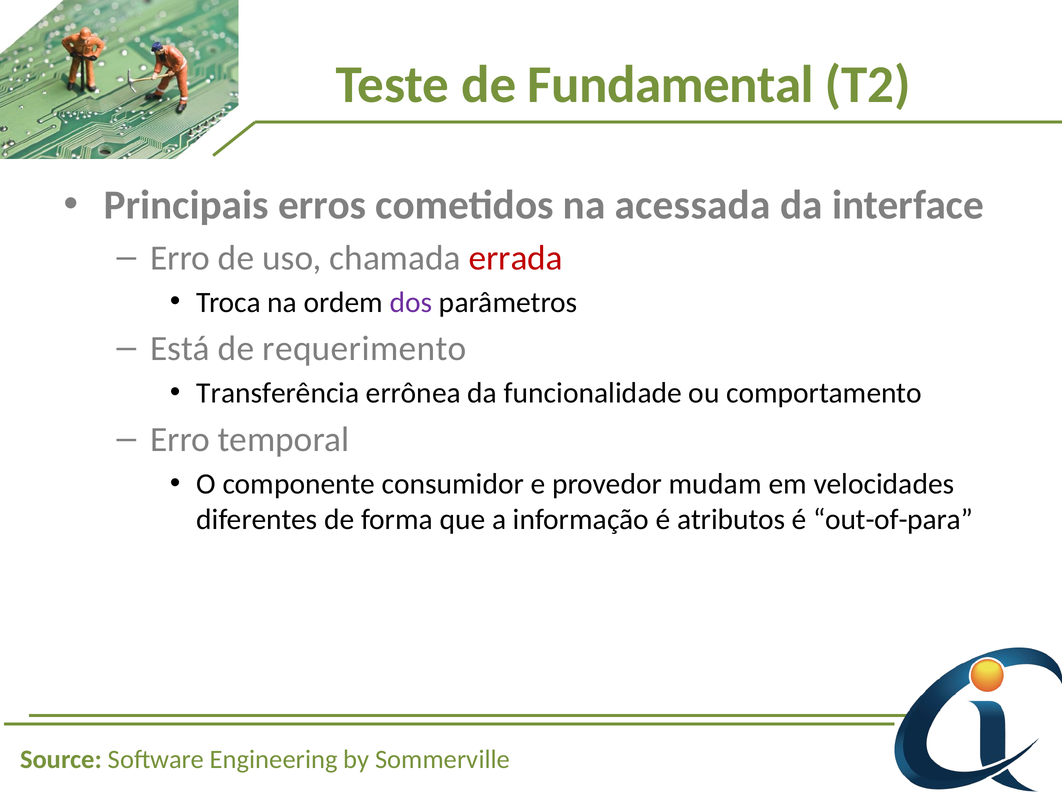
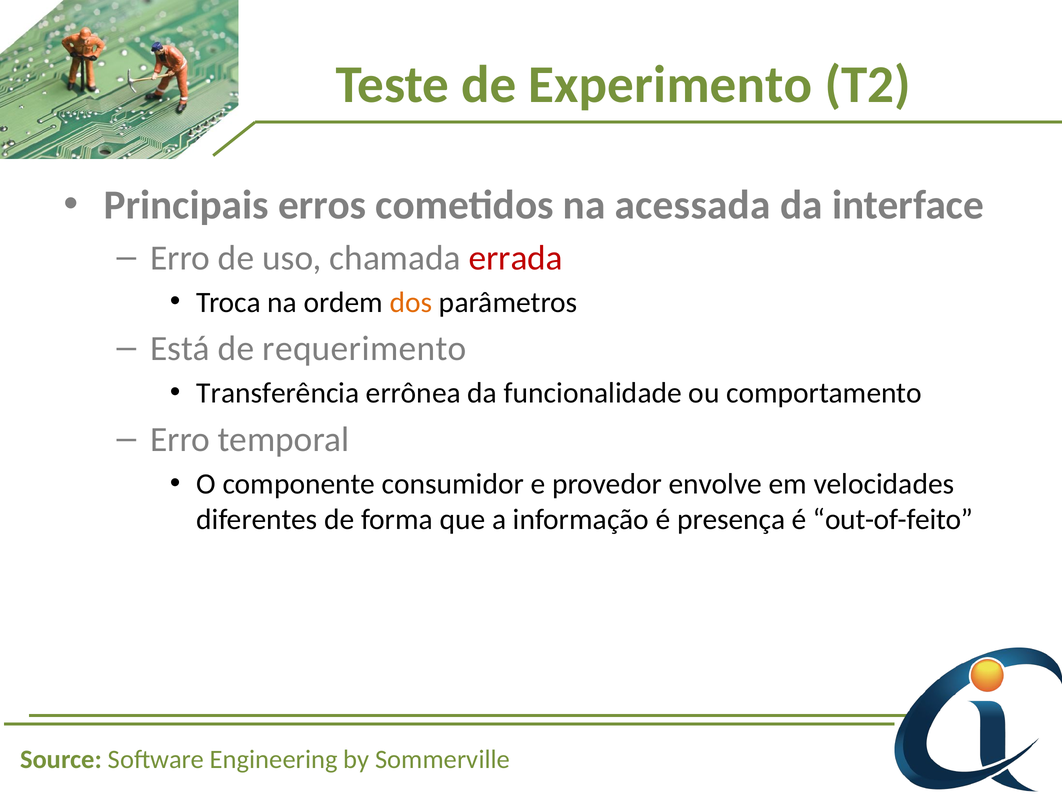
Fundamental: Fundamental -> Experimento (670, 85)
dos colour: purple -> orange (411, 302)
mudam: mudam -> envolve (715, 484)
atributos: atributos -> presença (731, 520)
out-of-para: out-of-para -> out-of-feito (893, 520)
